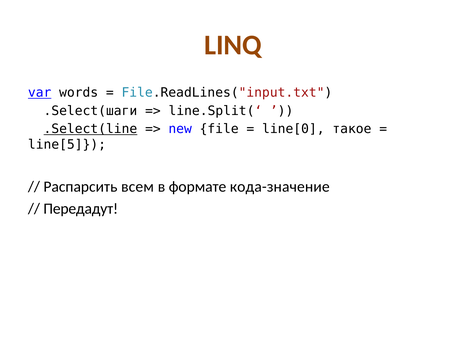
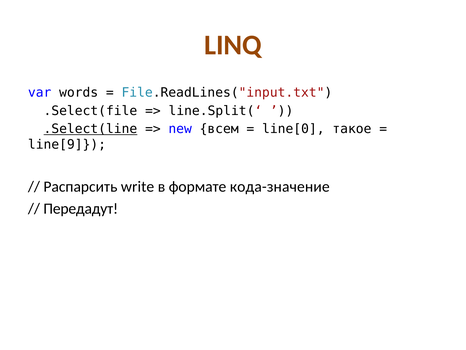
var underline: present -> none (40, 93)
.Select(шаги: .Select(шаги -> .Select(file (90, 111)
file: file -> всем (219, 129)
line[5: line[5 -> line[9 (67, 144)
всем: всем -> write (138, 187)
